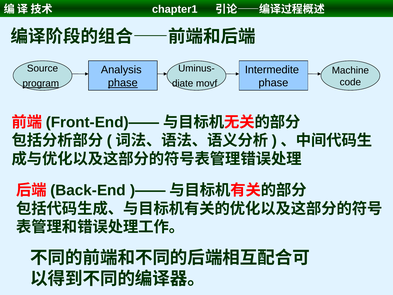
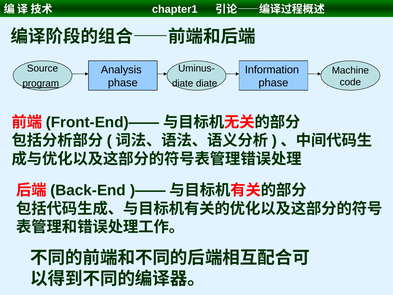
Intermedite: Intermedite -> Information (272, 70)
phase underline: present -> none (123, 83)
diate movf: movf -> diate (207, 83)
